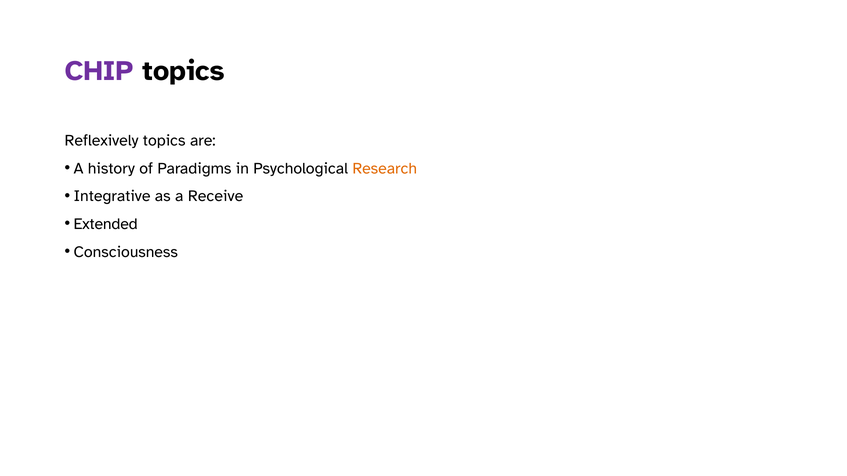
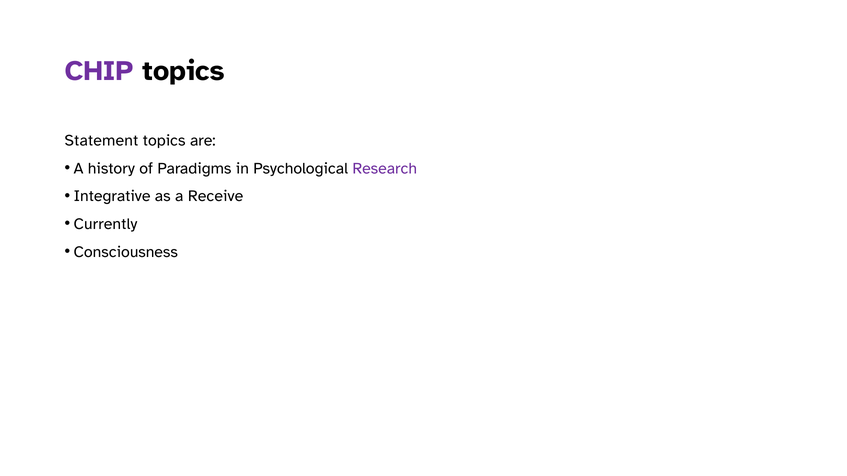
Reflexively: Reflexively -> Statement (101, 141)
Research colour: orange -> purple (385, 169)
Extended: Extended -> Currently (105, 224)
